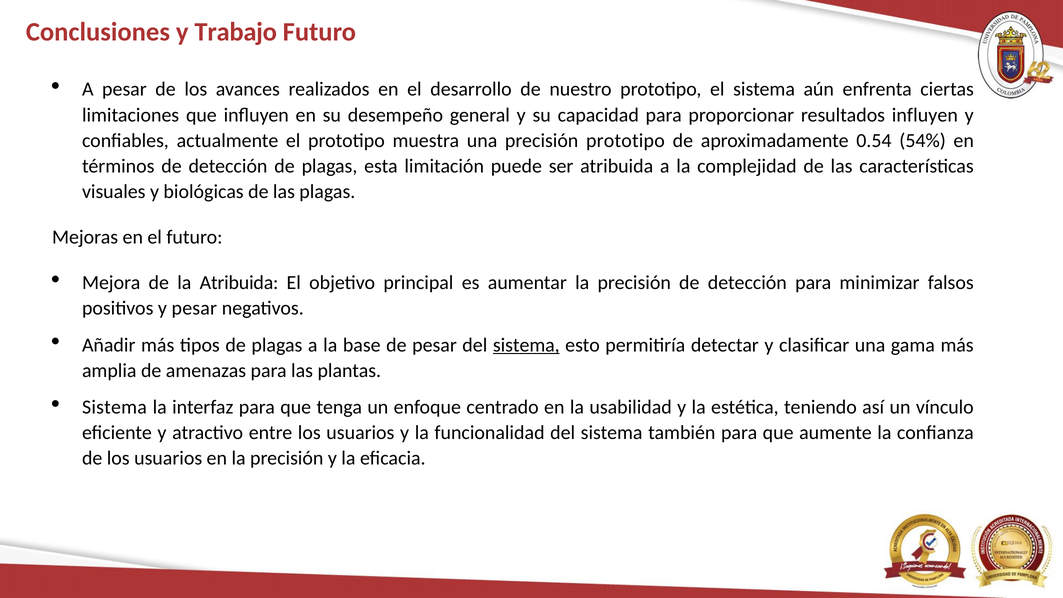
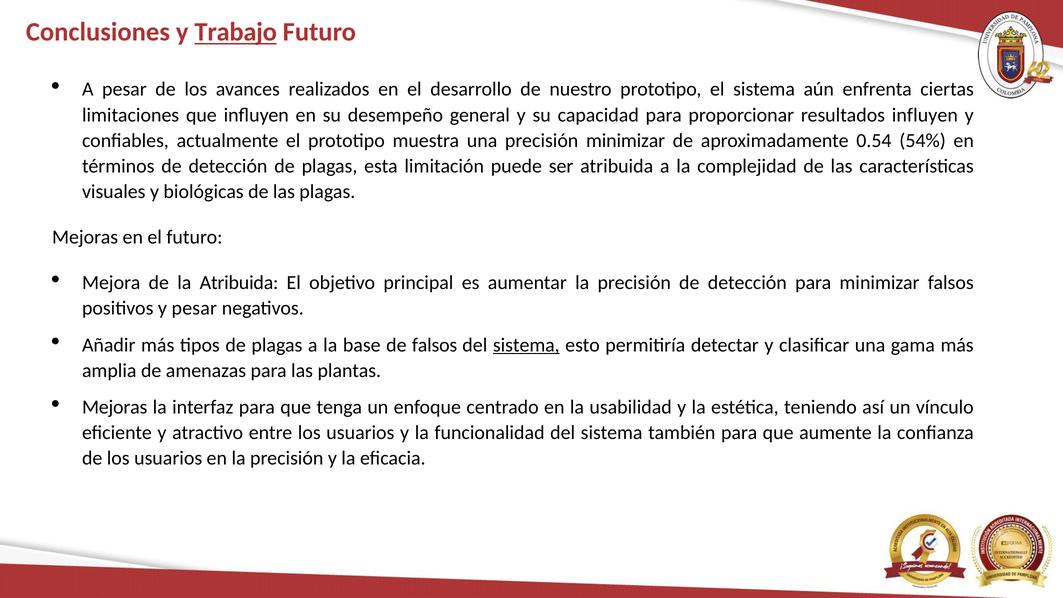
Trabajo underline: none -> present (236, 32)
precisión prototipo: prototipo -> minimizar (626, 141)
de pesar: pesar -> falsos (435, 345)
Sistema: Sistema -> Mejoras (115, 407)
